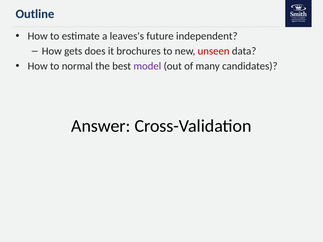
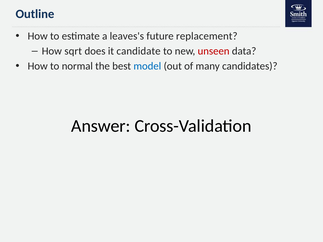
independent: independent -> replacement (207, 36)
gets: gets -> sqrt (73, 51)
brochures: brochures -> candidate (139, 51)
model colour: purple -> blue (147, 66)
